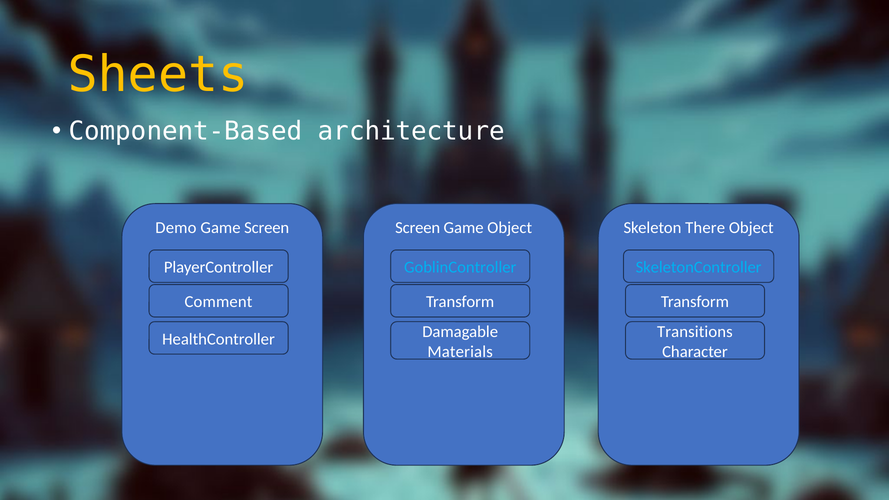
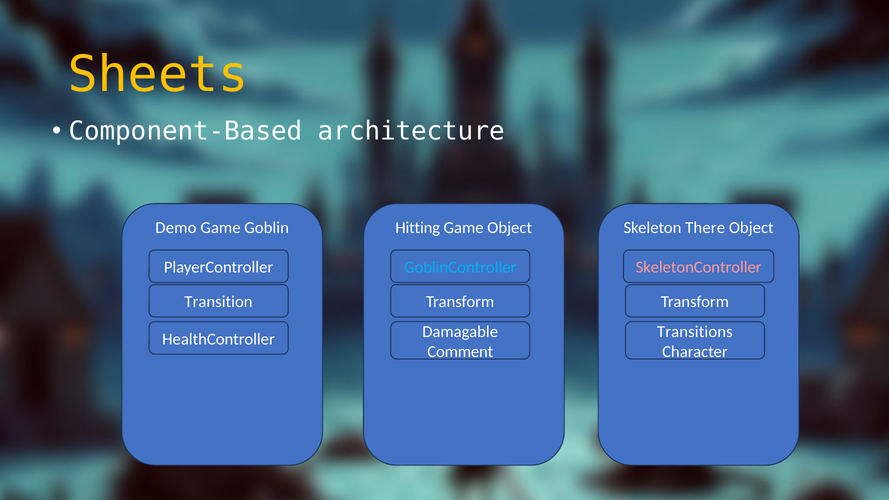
Game Screen: Screen -> Goblin (267, 228)
Screen: Screen -> Hitting (418, 228)
SkeletonController colour: light blue -> pink (699, 267)
Comment: Comment -> Transition (219, 302)
Materials: Materials -> Comment (460, 352)
